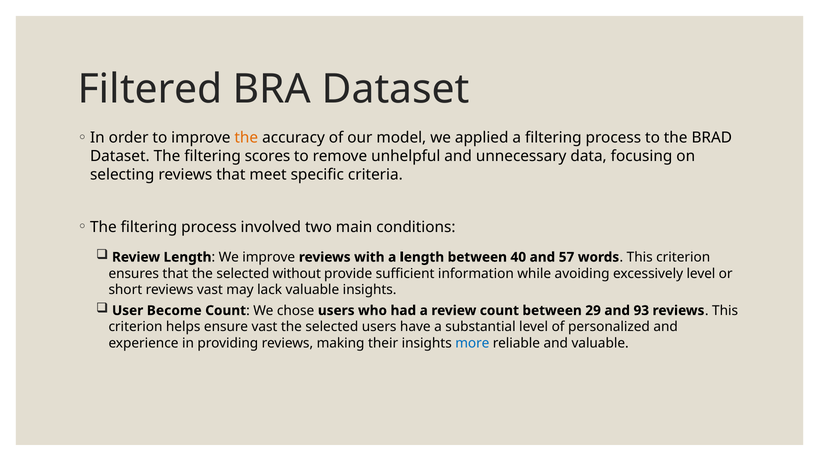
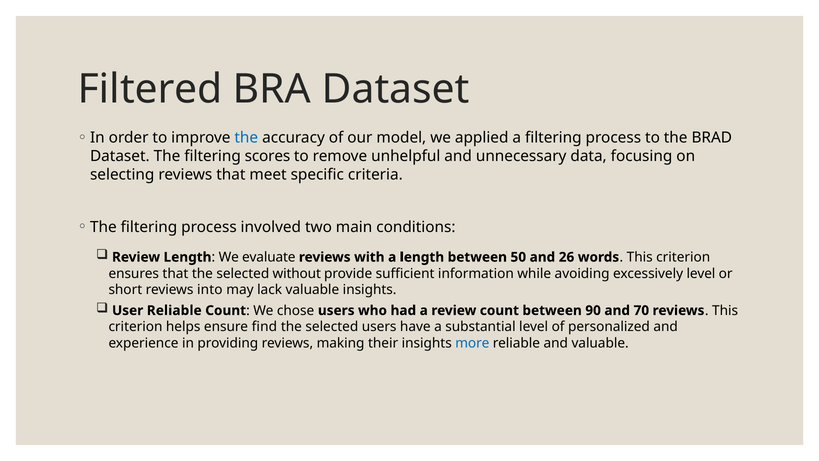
the colour: orange -> blue (246, 138)
We improve: improve -> evaluate (269, 257)
40: 40 -> 50 (518, 257)
57: 57 -> 26 (567, 257)
reviews vast: vast -> into (210, 290)
User Become: Become -> Reliable (174, 310)
29: 29 -> 90 (593, 310)
93: 93 -> 70 (641, 310)
ensure vast: vast -> find (264, 327)
